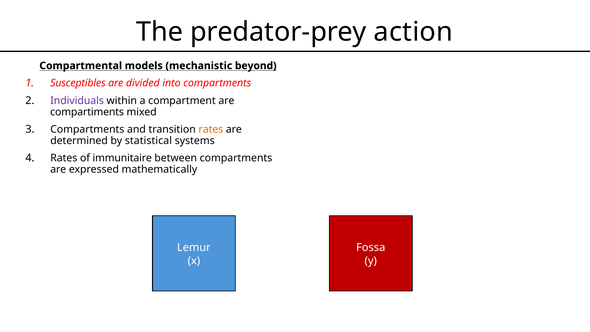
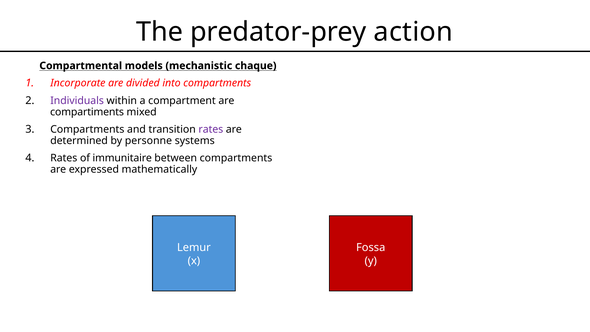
beyond: beyond -> chaque (256, 66)
Susceptibles: Susceptibles -> Incorporate (78, 83)
rates colour: orange -> purple (211, 129)
statistical: statistical -> personne (148, 141)
